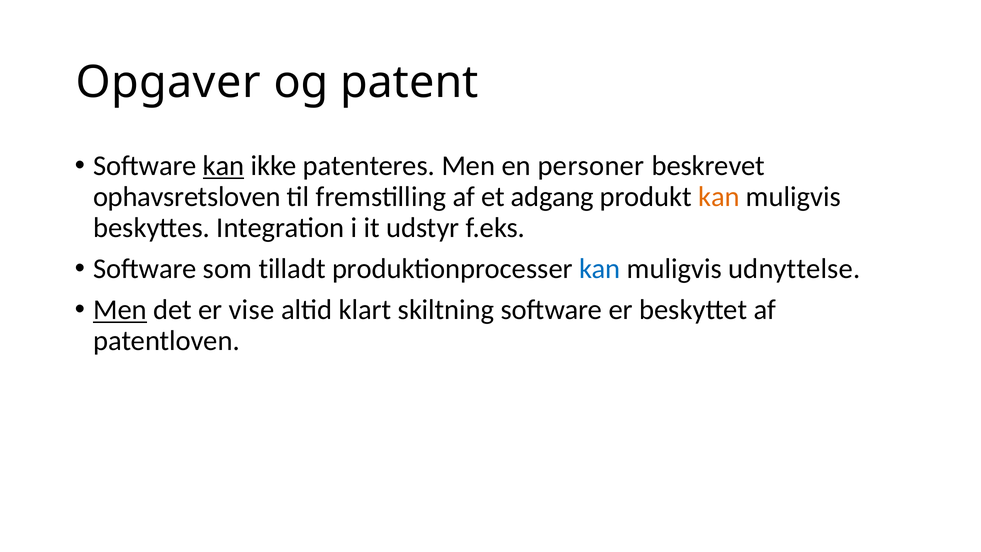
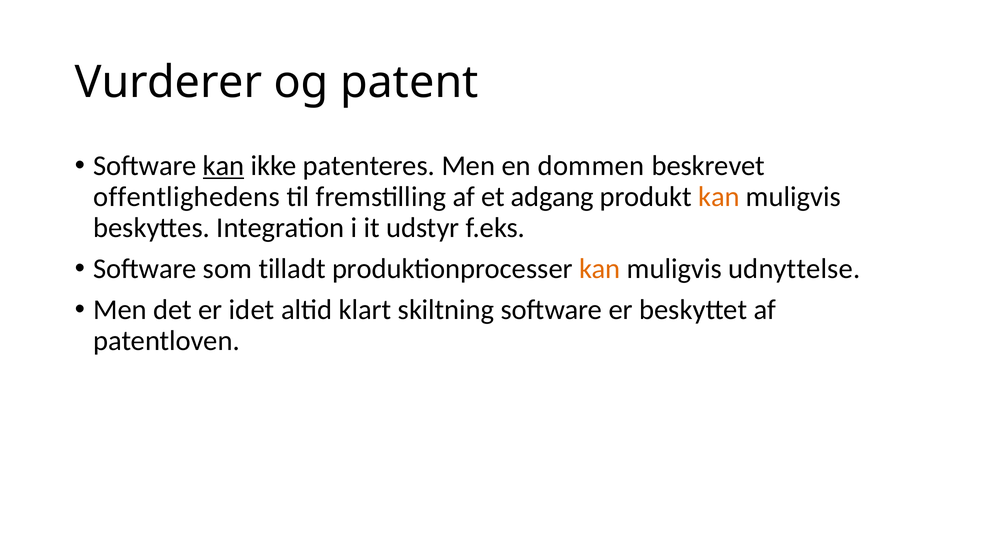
Opgaver: Opgaver -> Vurderer (168, 82)
personer: personer -> dommen (591, 166)
ophavsretsloven: ophavsretsloven -> offentlighedens (187, 197)
kan colour: blue -> orange (600, 269)
Men underline: present -> none (120, 310)
vise: vise -> idet (252, 310)
